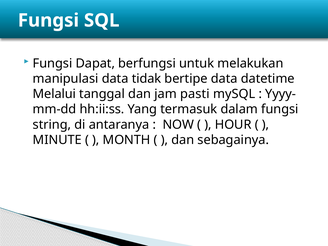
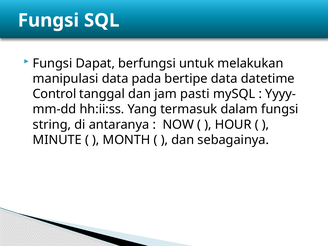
tidak: tidak -> pada (147, 79)
Melalui: Melalui -> Control (54, 94)
